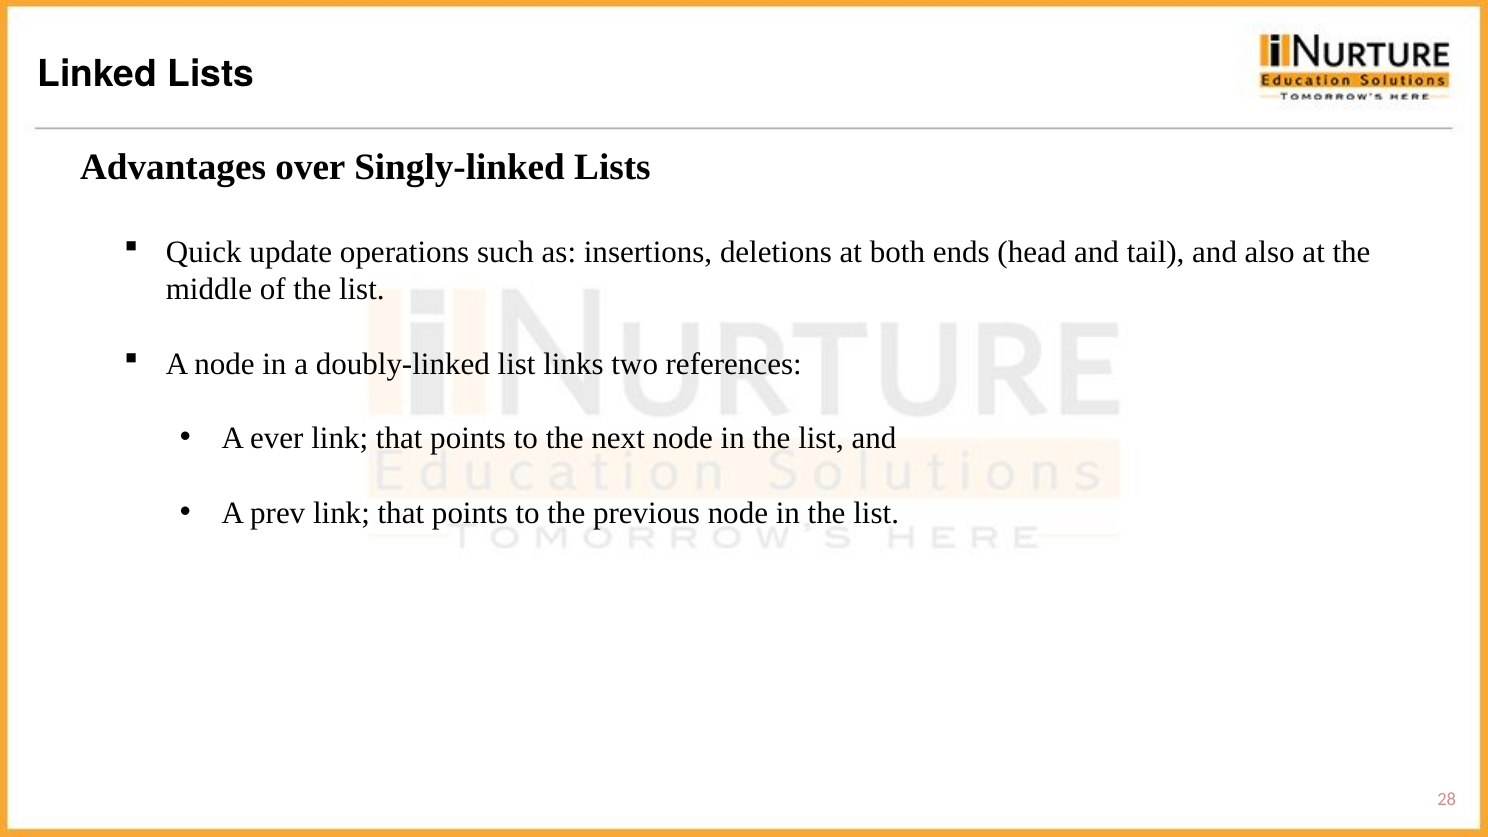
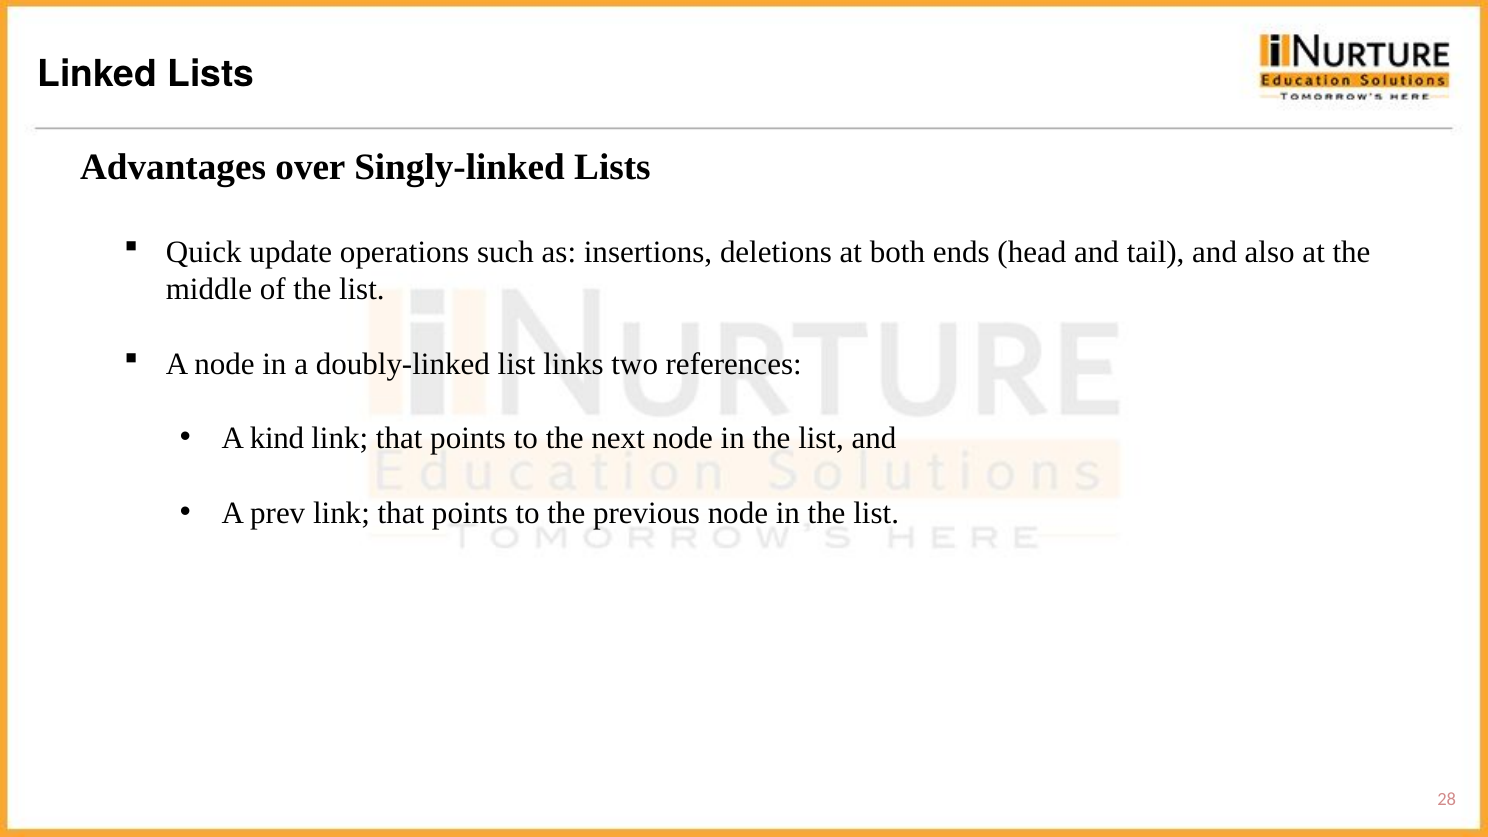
ever: ever -> kind (277, 438)
